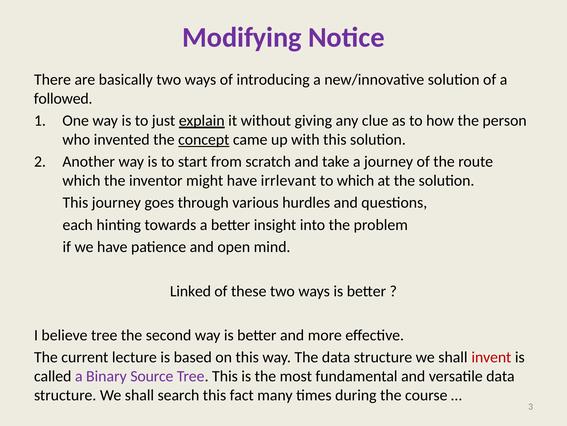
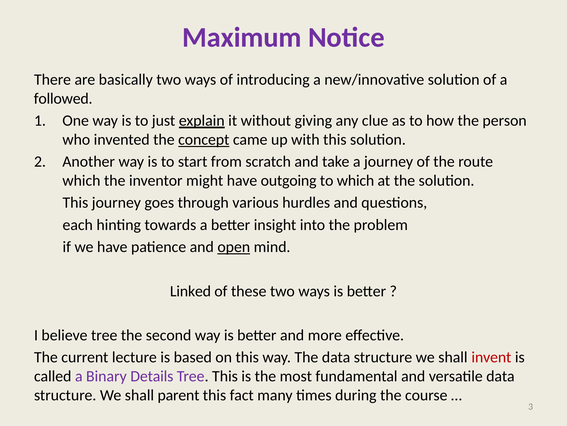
Modifying: Modifying -> Maximum (242, 37)
irrlevant: irrlevant -> outgoing (289, 180)
open underline: none -> present (234, 247)
Source: Source -> Details (152, 376)
search: search -> parent (179, 395)
